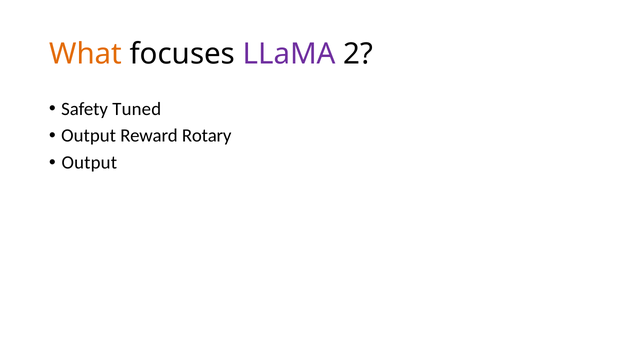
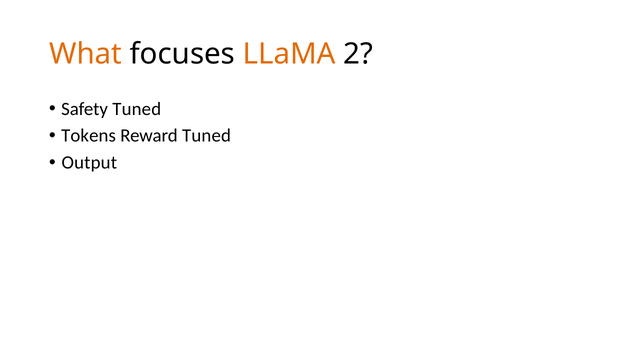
LLaMA colour: purple -> orange (289, 54)
Output: Output -> Tokens (89, 136)
Reward Rotary: Rotary -> Tuned (207, 136)
